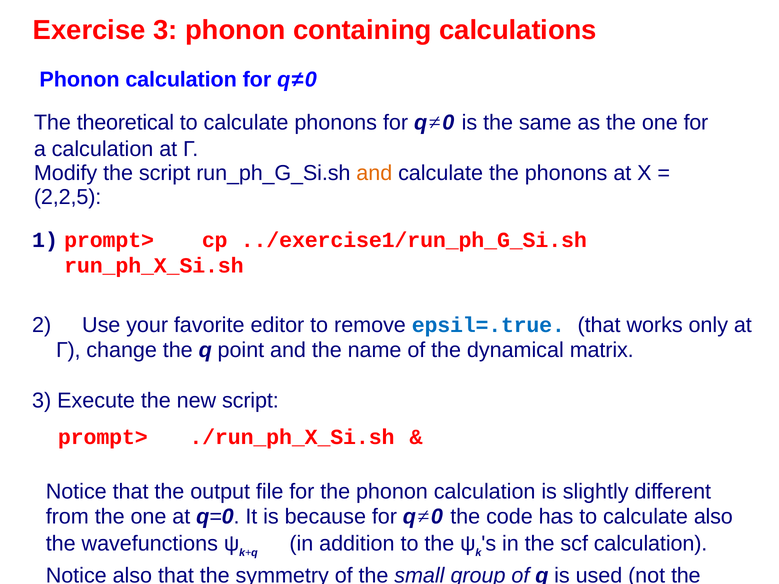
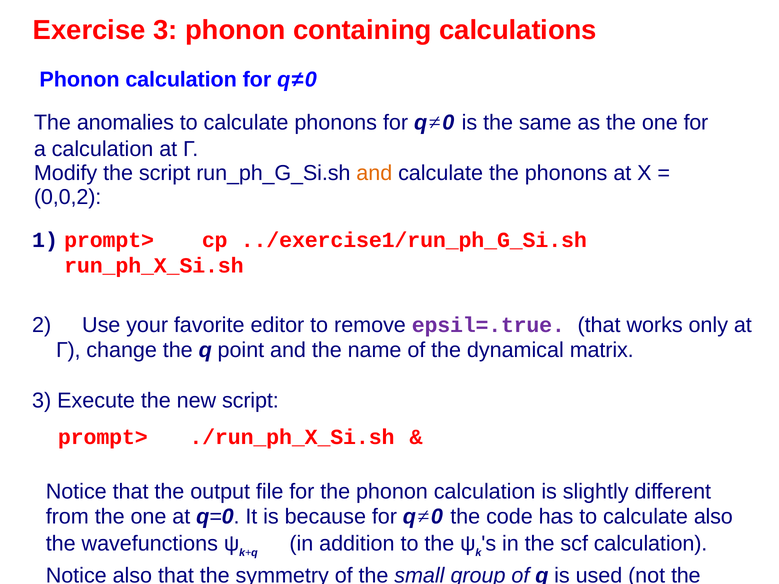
theoretical: theoretical -> anomalies (125, 123)
2,2,5: 2,2,5 -> 0,0,2 (68, 197)
epsil=.true colour: blue -> purple (488, 325)
